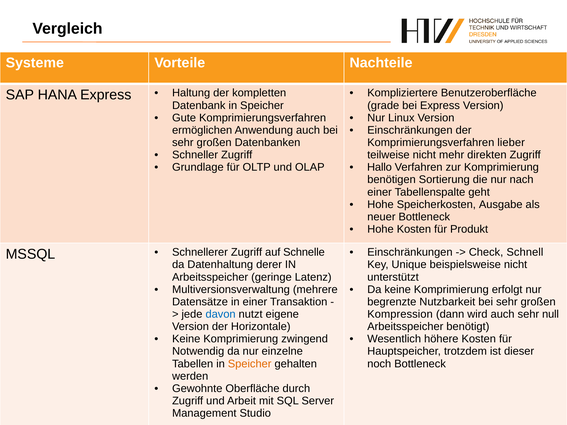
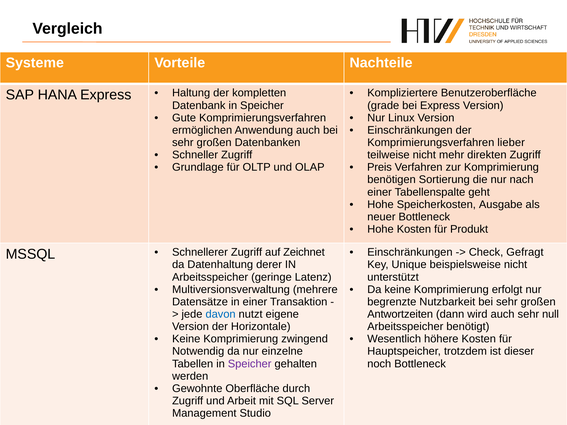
Hallo: Hallo -> Preis (379, 167)
Schnell: Schnell -> Gefragt (525, 252)
Schnelle: Schnelle -> Zeichnet (304, 252)
Kompression: Kompression -> Antwortzeiten (400, 314)
Speicher colour: orange -> purple (250, 364)
